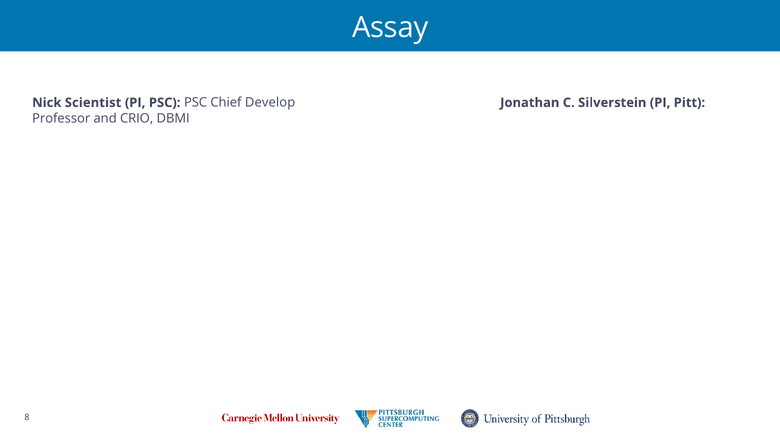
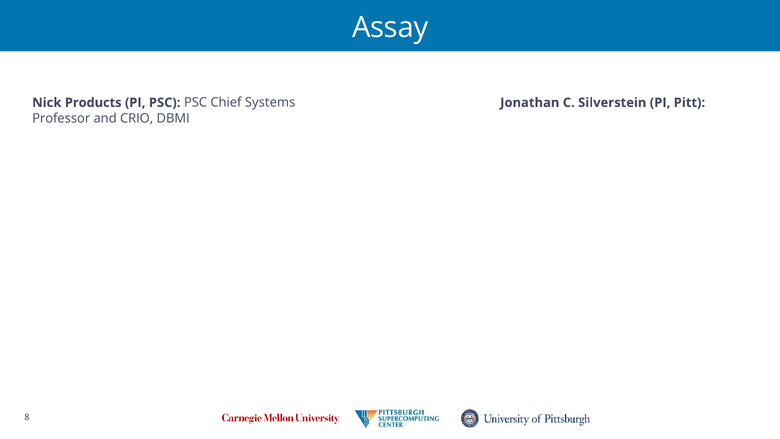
Scientist: Scientist -> Products (93, 103)
Develop: Develop -> Systems (270, 103)
